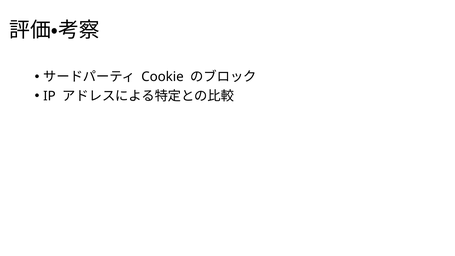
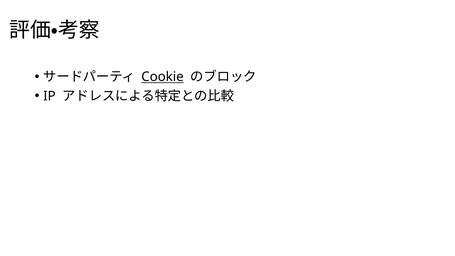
Cookie underline: none -> present (163, 77)
